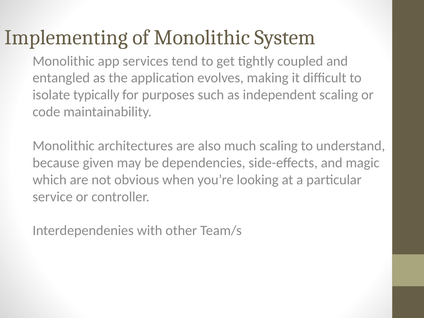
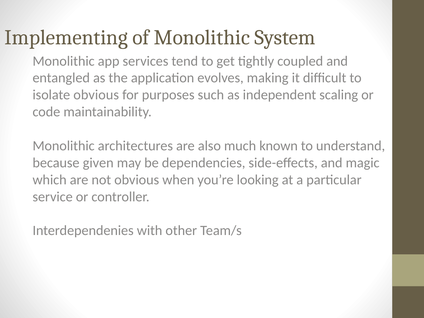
isolate typically: typically -> obvious (96, 95)
much scaling: scaling -> known (279, 146)
